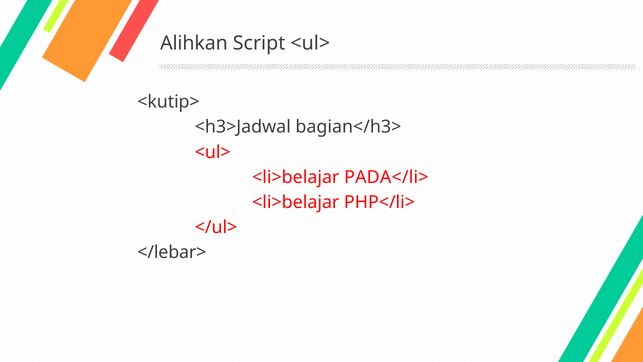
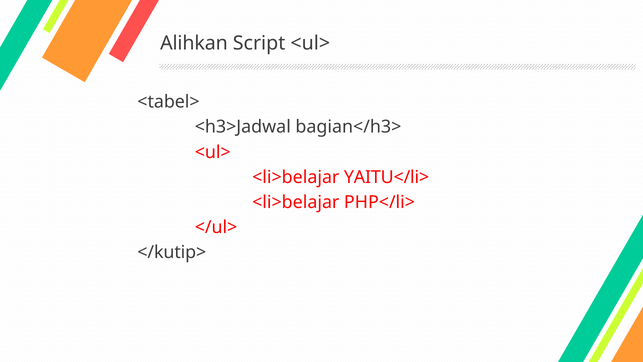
<kutip>: <kutip> -> <tabel> (168, 102)
PADA</li>: PADA</li> -> YAITU</li> (387, 177)
</lebar>: </lebar> -> </kutip> (172, 252)
